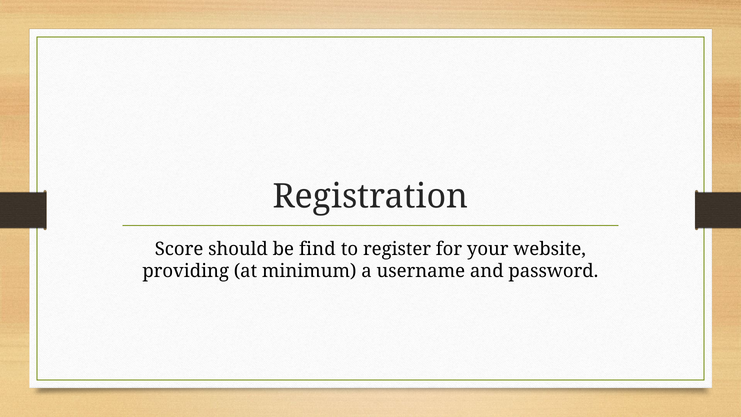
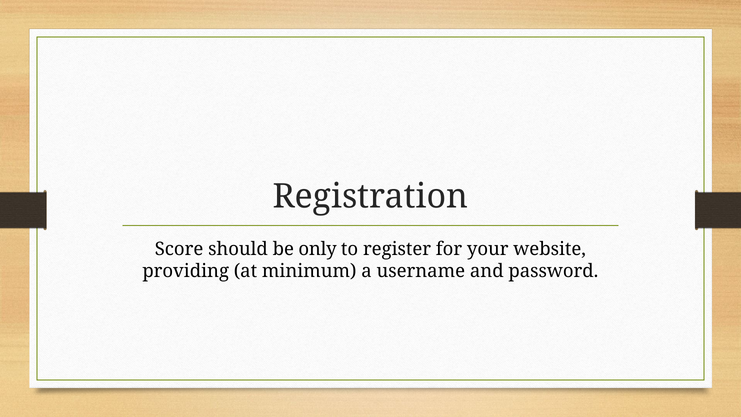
find: find -> only (318, 249)
